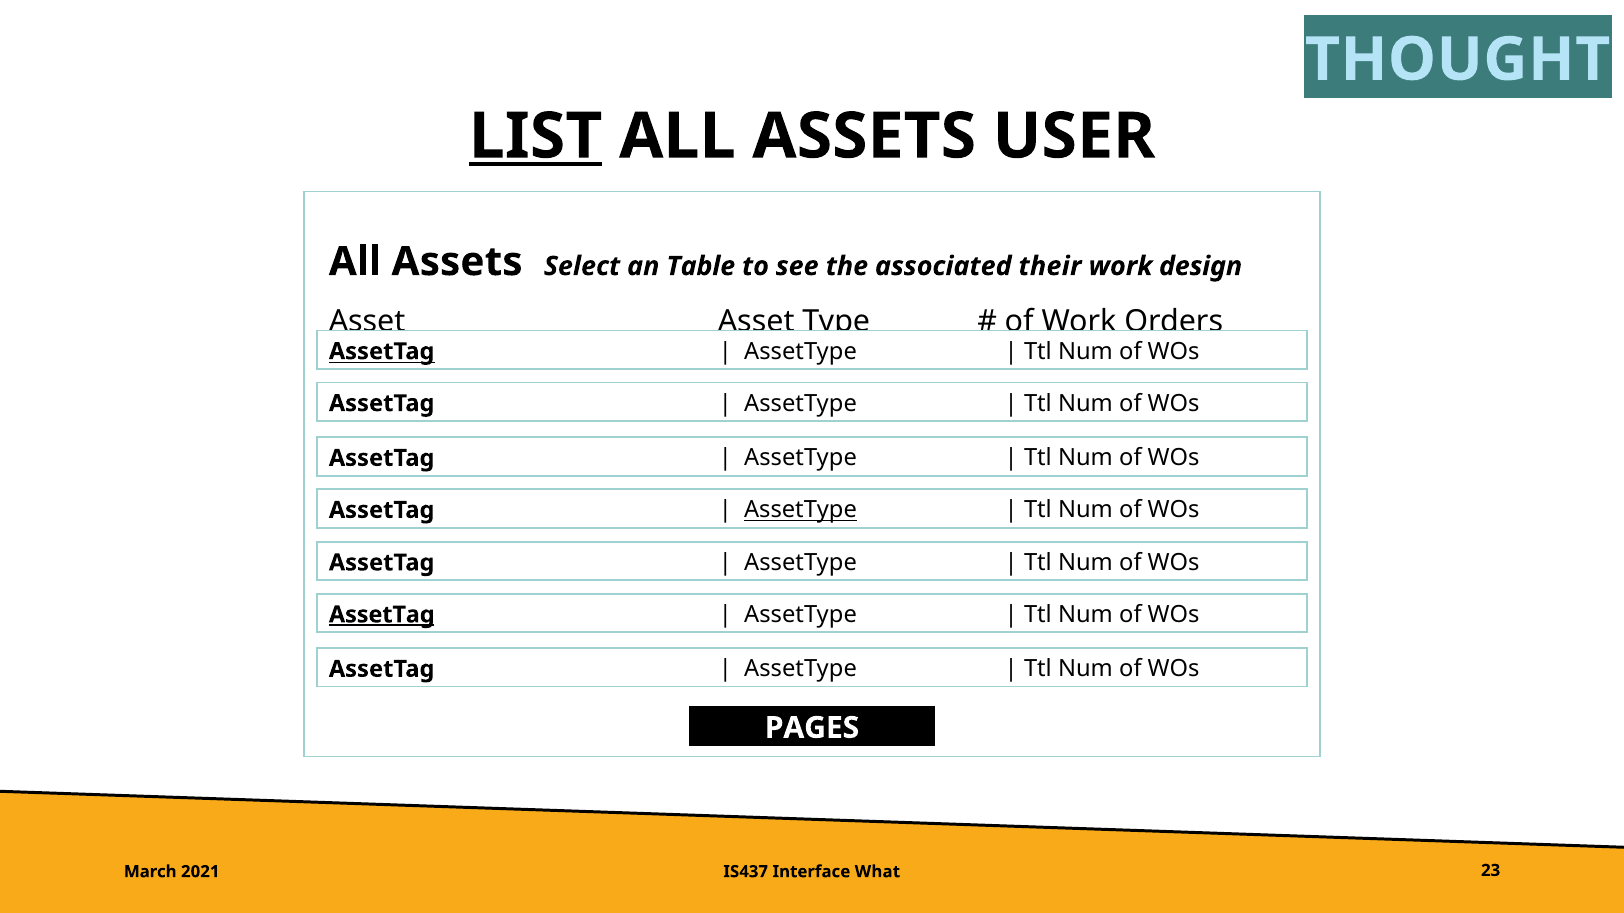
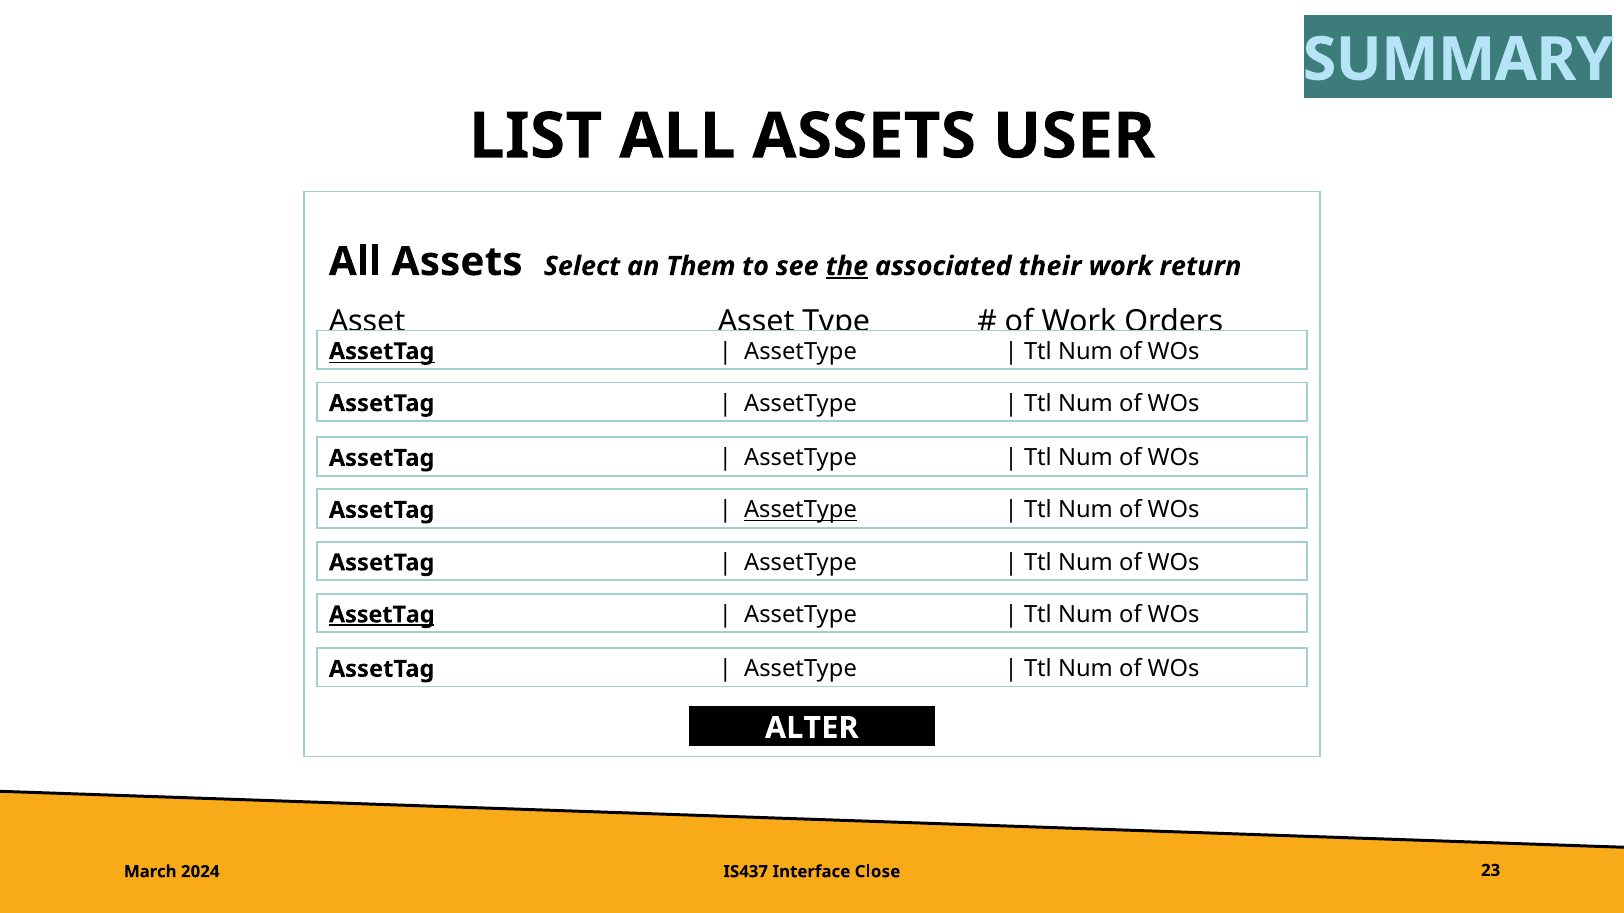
THOUGHT: THOUGHT -> SUMMARY (1458, 60)
LIST underline: present -> none (536, 136)
Table: Table -> Them (701, 266)
the underline: none -> present (847, 266)
design: design -> return (1200, 266)
PAGES: PAGES -> ALTER (812, 728)
2021: 2021 -> 2024 (200, 872)
What: What -> Close (877, 872)
